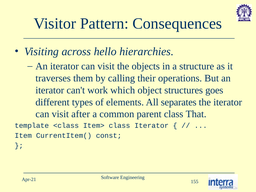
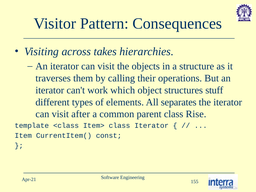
hello: hello -> takes (105, 52)
goes: goes -> stuff (214, 90)
That: That -> Rise (196, 114)
